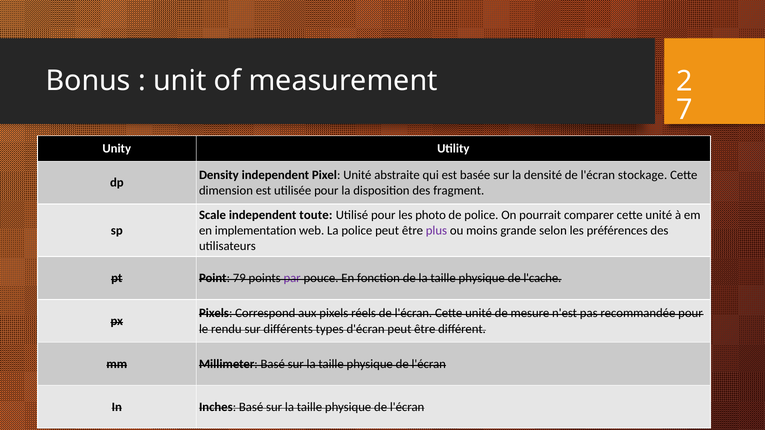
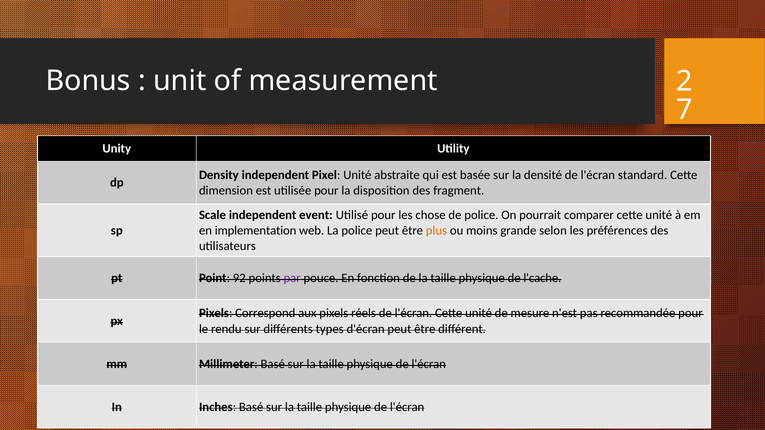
stockage: stockage -> standard (643, 175)
toute: toute -> event (316, 215)
photo: photo -> chose (431, 215)
plus colour: purple -> orange (436, 231)
79: 79 -> 92 (239, 278)
